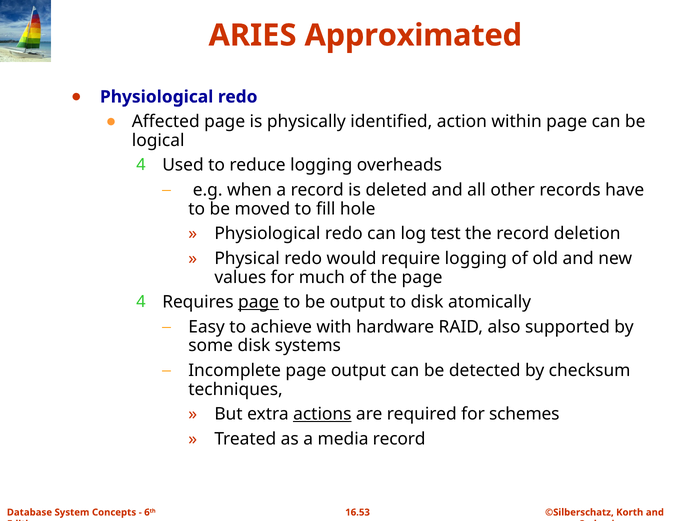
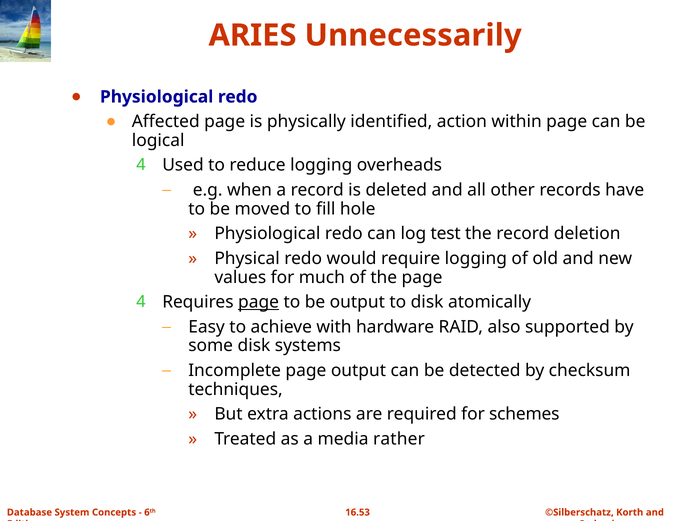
Approximated: Approximated -> Unnecessarily (413, 35)
actions underline: present -> none (322, 414)
media record: record -> rather (399, 439)
